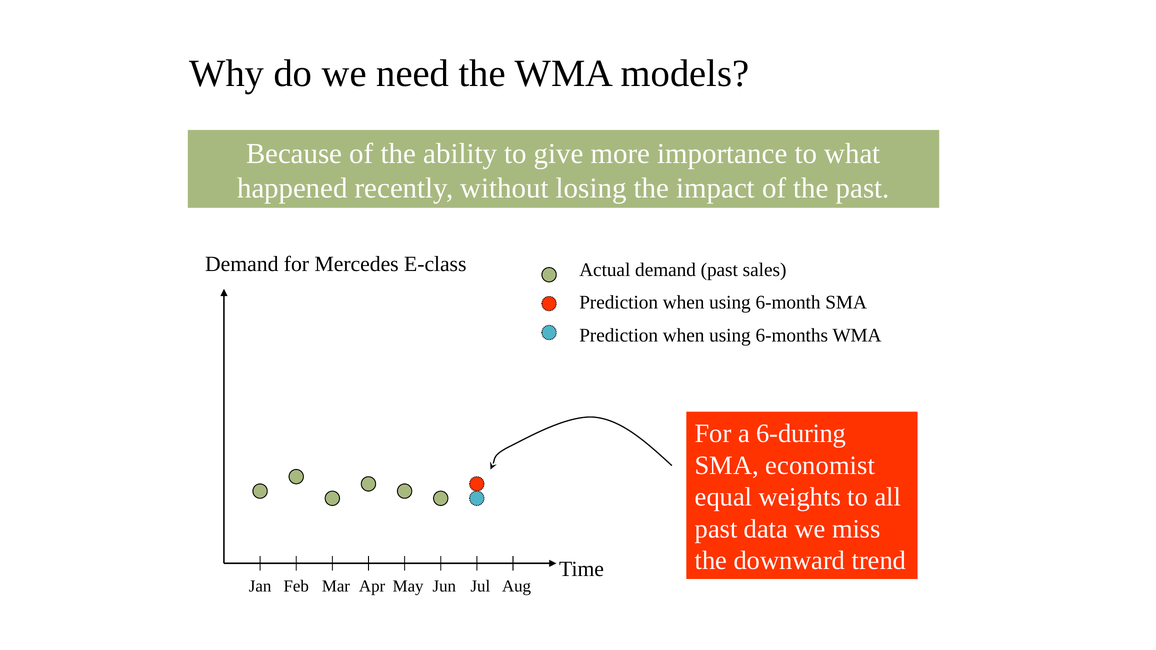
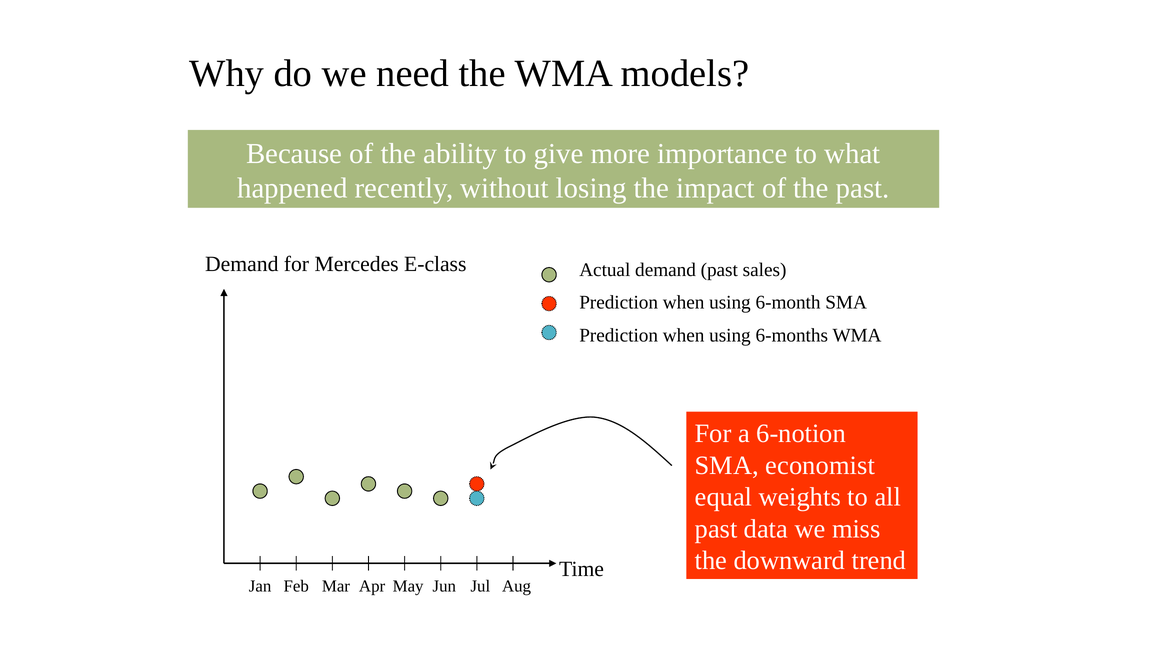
6-during: 6-during -> 6-notion (801, 434)
